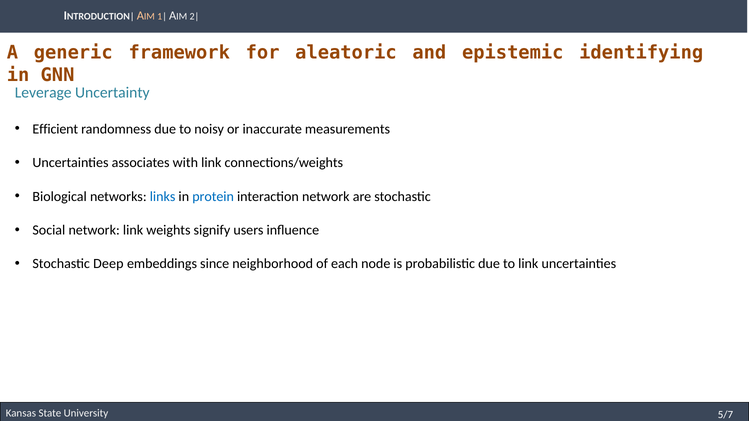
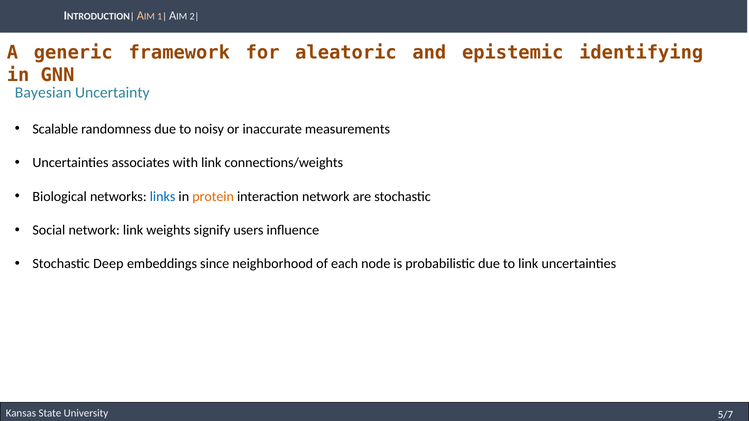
Leverage: Leverage -> Bayesian (43, 93)
Efficient: Efficient -> Scalable (55, 129)
protein colour: blue -> orange (213, 197)
